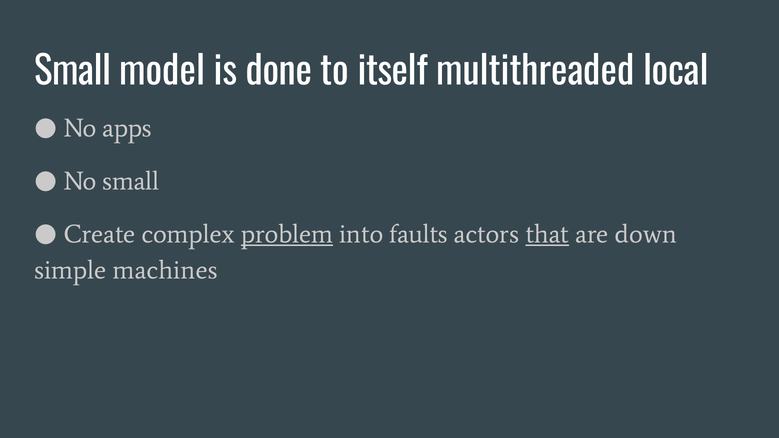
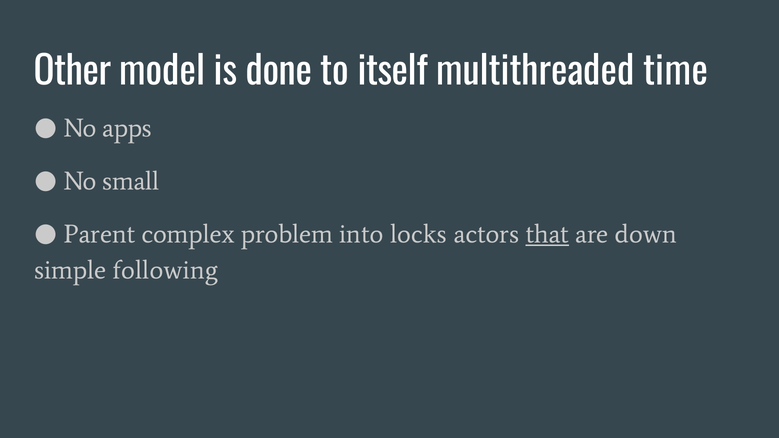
Small: Small -> Other (73, 72)
local: local -> time (676, 72)
Create: Create -> Parent (99, 234)
problem underline: present -> none (287, 234)
faults: faults -> locks (418, 234)
machines: machines -> following (165, 270)
